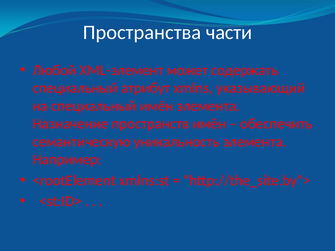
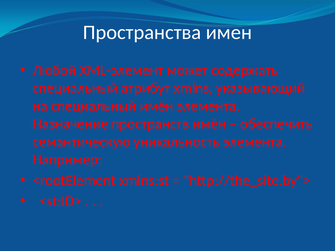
части: части -> имен (229, 32)
